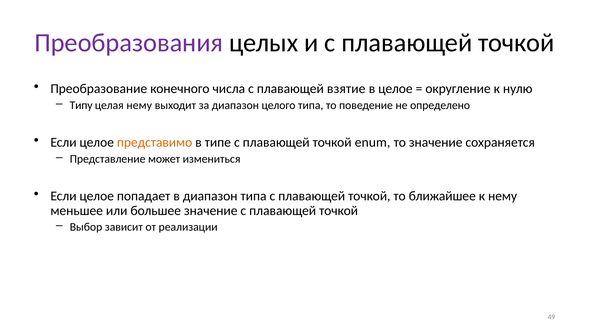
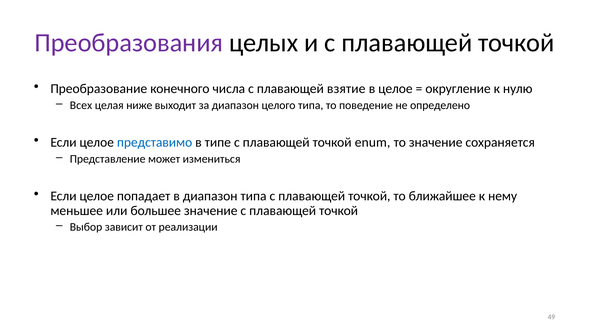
Типу: Типу -> Всех (81, 105)
целая нему: нему -> ниже (139, 105)
представимо colour: orange -> blue (155, 142)
